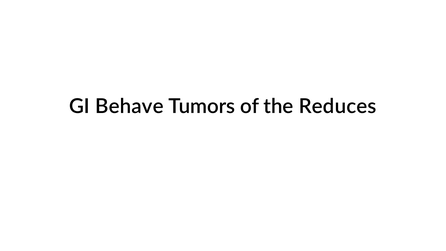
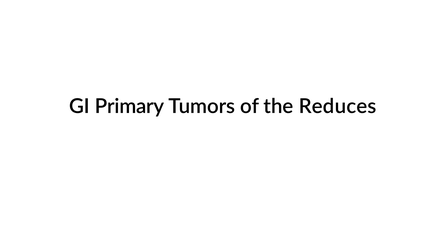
Behave: Behave -> Primary (130, 106)
